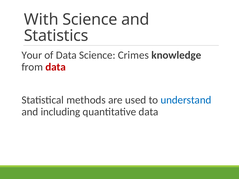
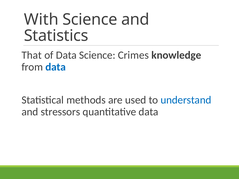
Your: Your -> That (32, 55)
data colour: red -> blue (56, 67)
including: including -> stressors (60, 112)
